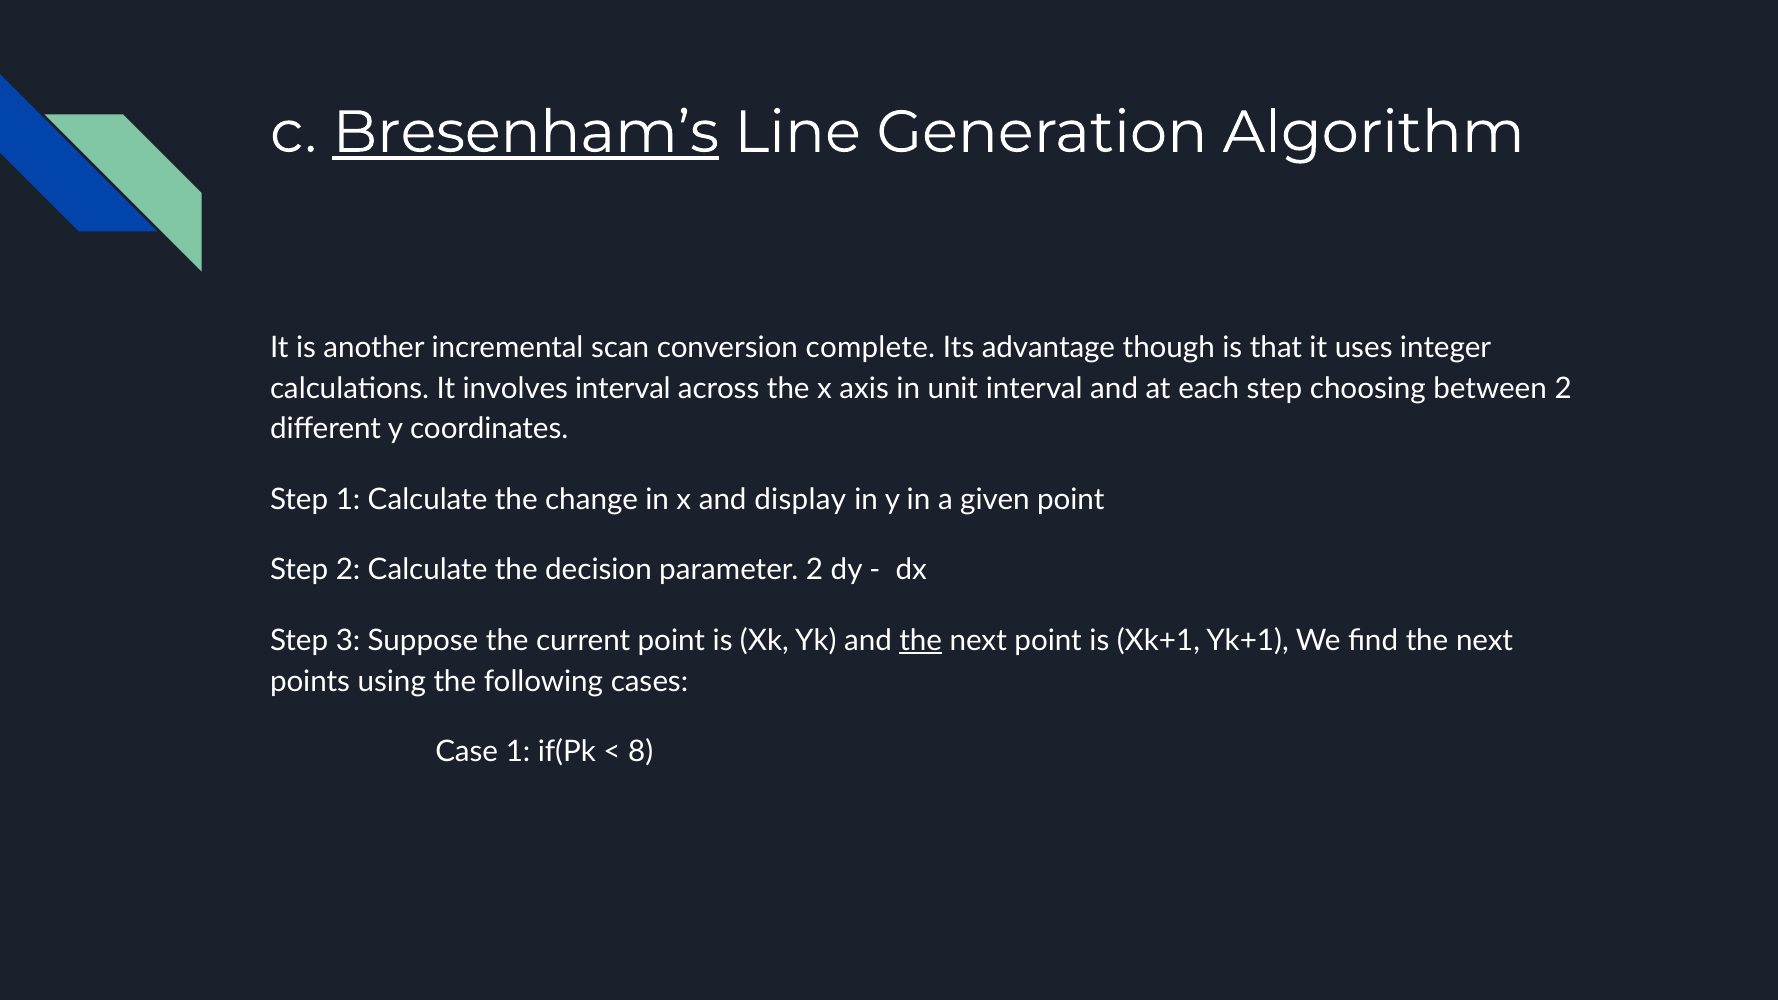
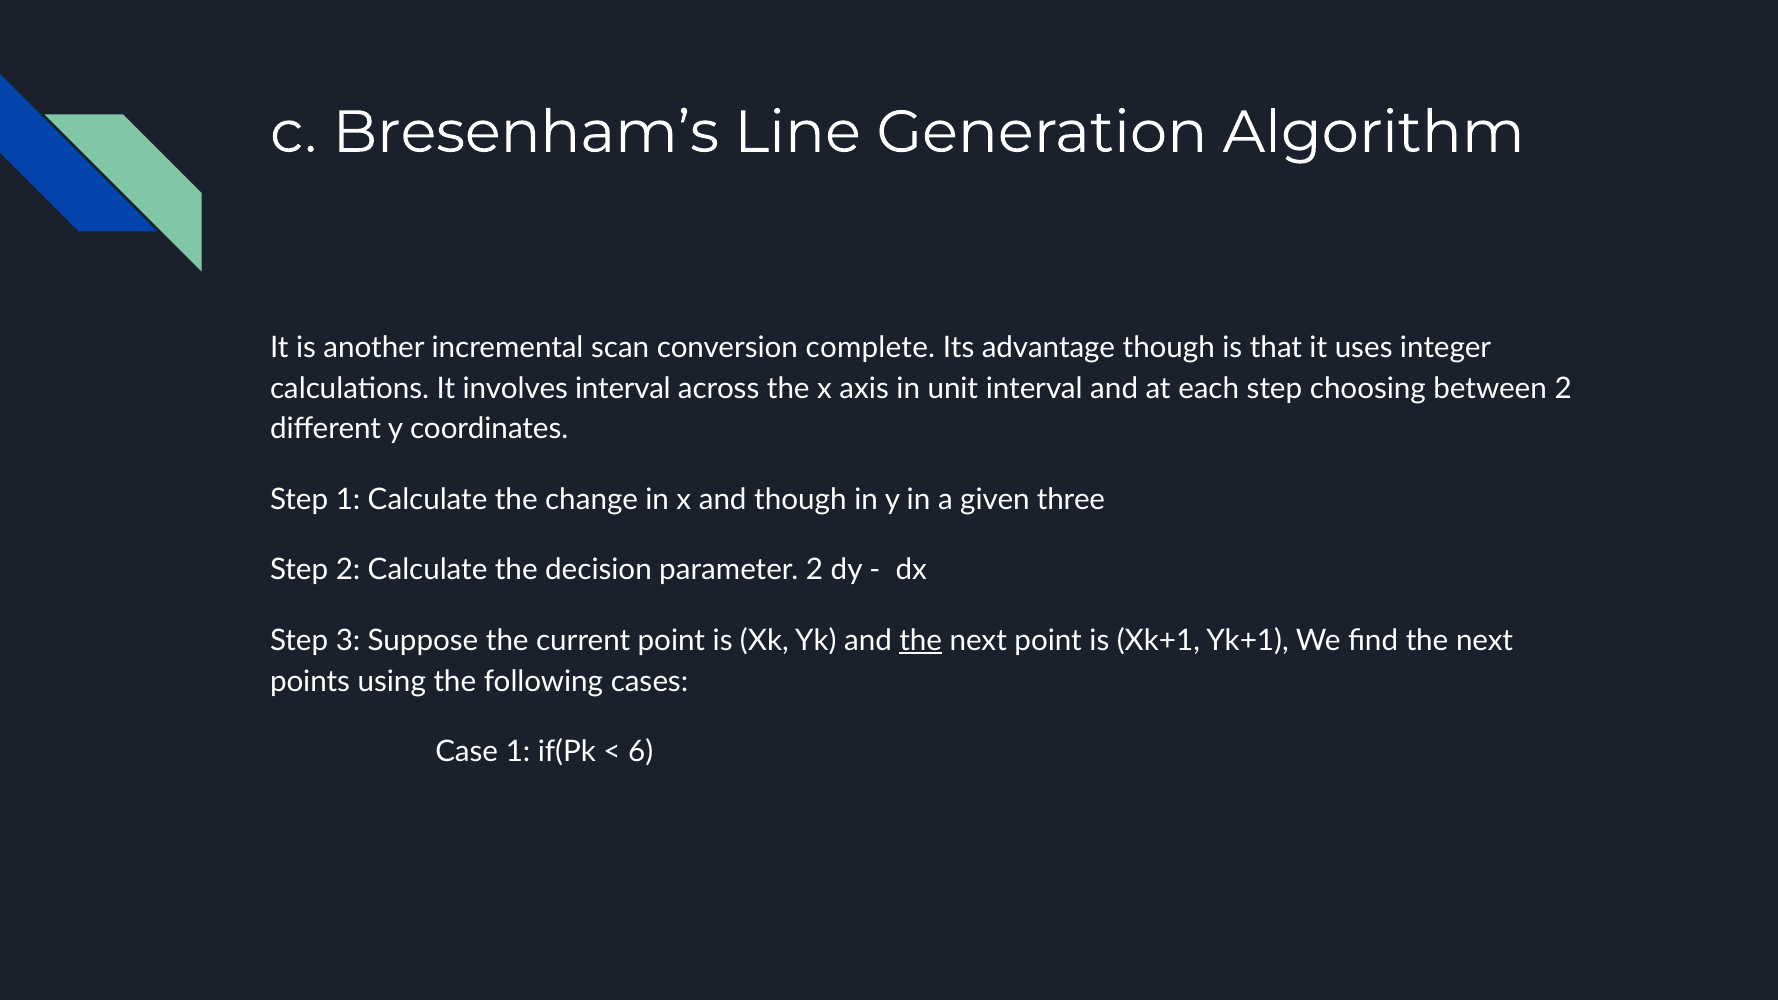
Bresenham’s underline: present -> none (526, 132)
and display: display -> though (800, 500)
given point: point -> three (1071, 500)
8: 8 -> 6 (641, 752)
